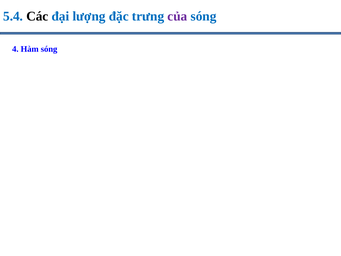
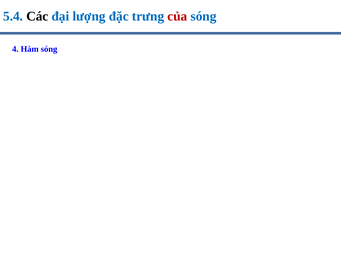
của colour: purple -> red (177, 16)
